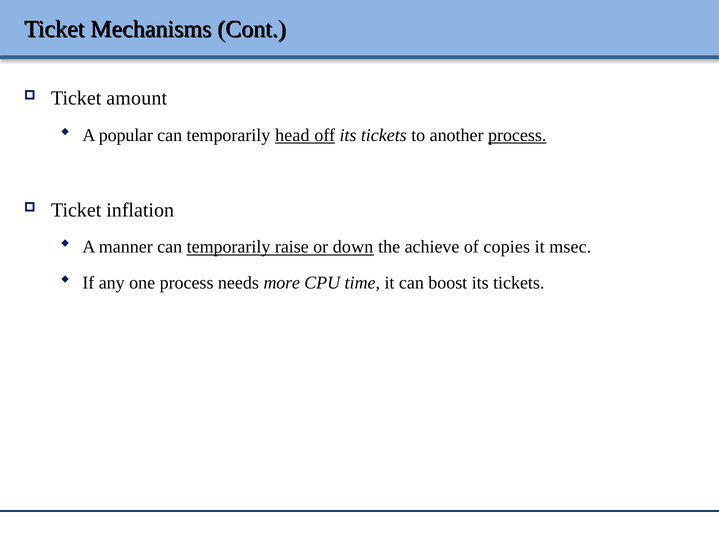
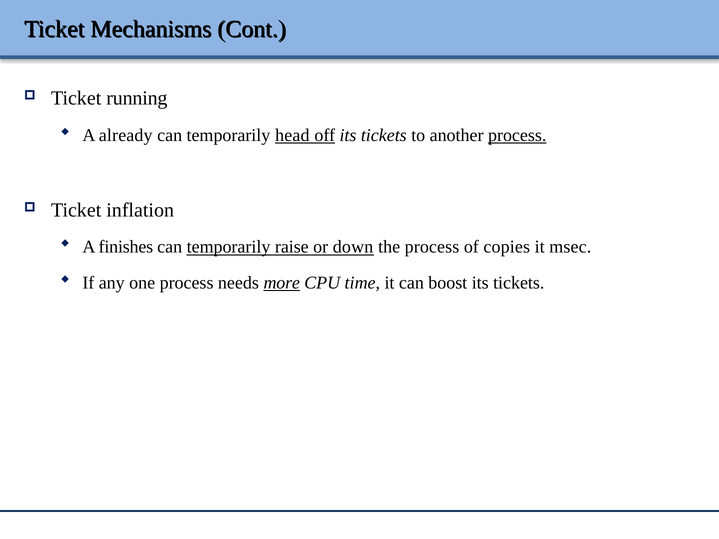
amount: amount -> running (137, 98)
popular: popular -> already (126, 135)
manner: manner -> finishes (126, 247)
the achieve: achieve -> process (432, 247)
more underline: none -> present (282, 283)
